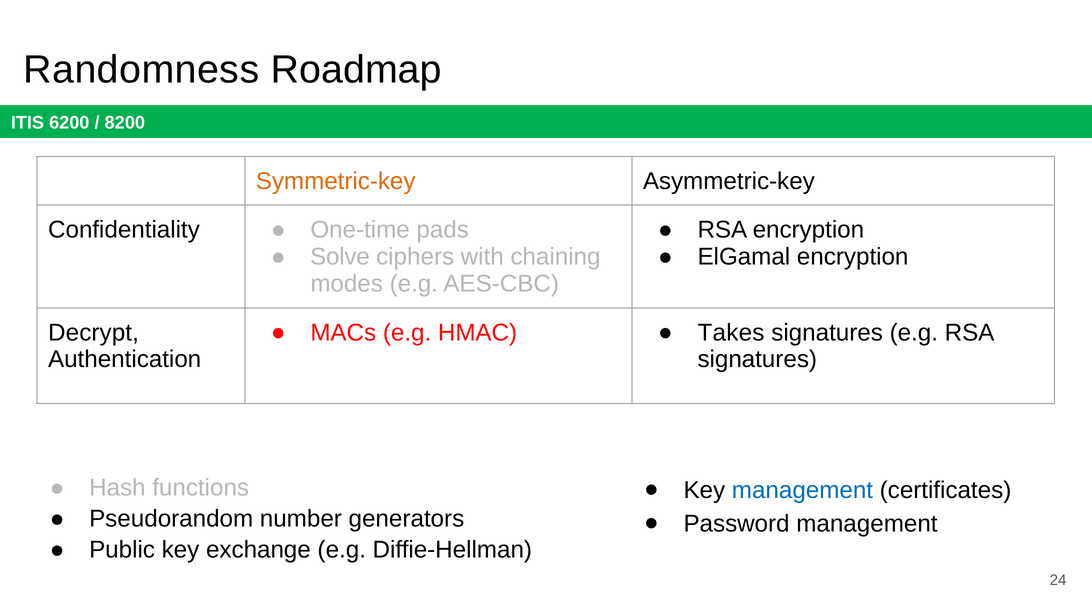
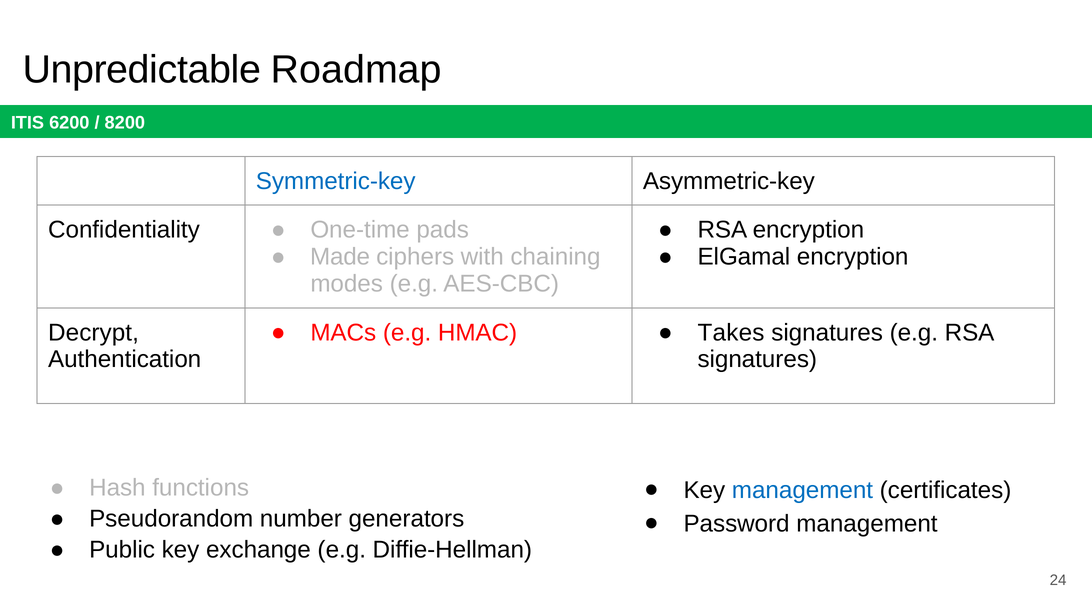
Randomness: Randomness -> Unpredictable (142, 70)
Symmetric-key colour: orange -> blue (336, 181)
Solve: Solve -> Made (340, 257)
